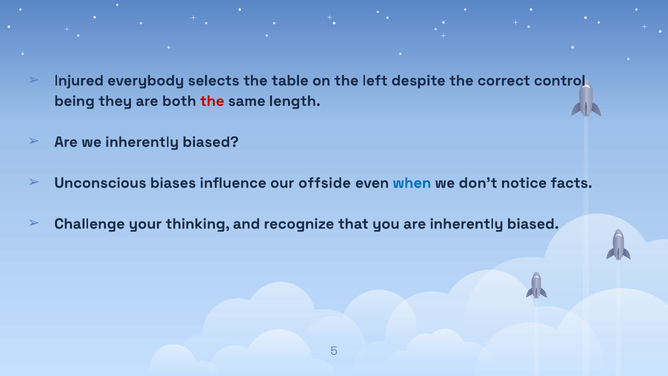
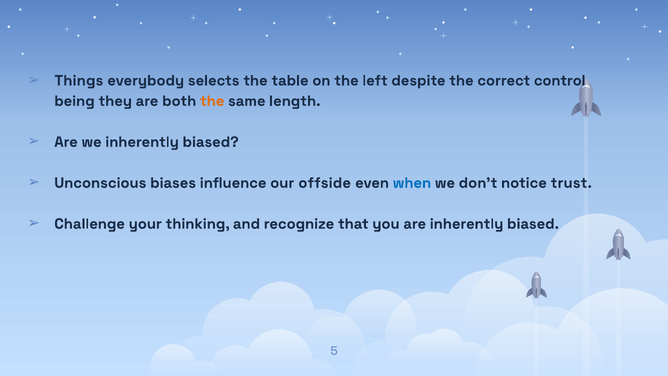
Injured: Injured -> Things (79, 80)
the colour: red -> orange (212, 101)
facts: facts -> trust (571, 183)
